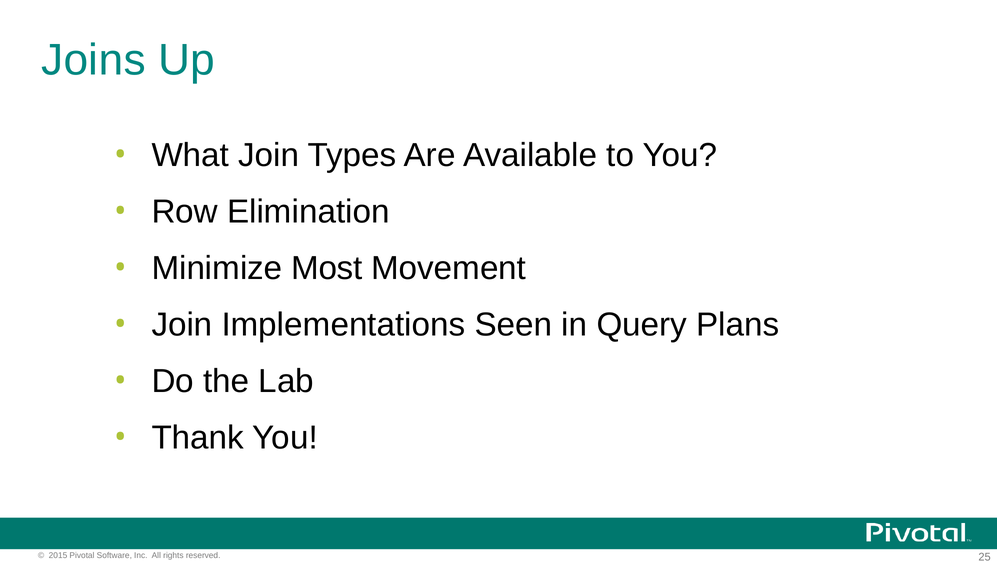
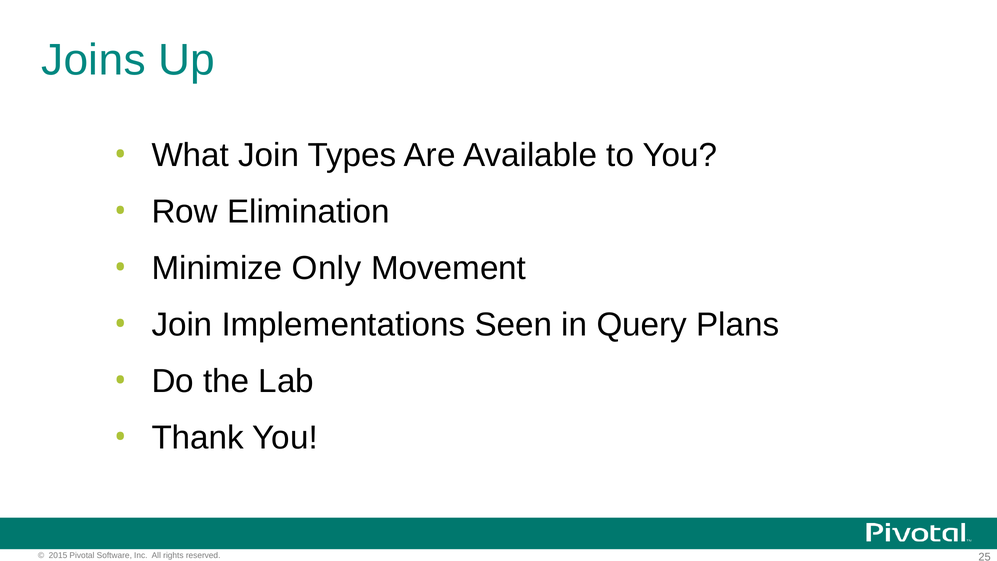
Most: Most -> Only (327, 268)
